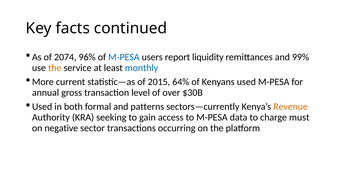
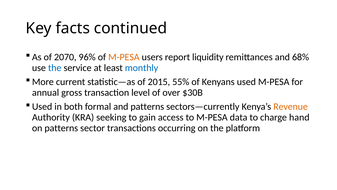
2074: 2074 -> 2070 (65, 57)
M-PESA colour: blue -> orange (124, 57)
99%: 99% -> 68% (301, 57)
the colour: orange -> blue (55, 68)
64%: 64% -> 55% (181, 82)
must: must -> hand (299, 117)
on negative: negative -> patterns (61, 128)
